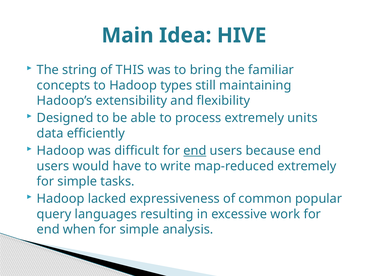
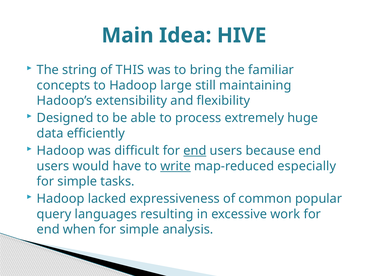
types: types -> large (176, 85)
units: units -> huge (303, 118)
write underline: none -> present (176, 166)
map-reduced extremely: extremely -> especially (307, 166)
